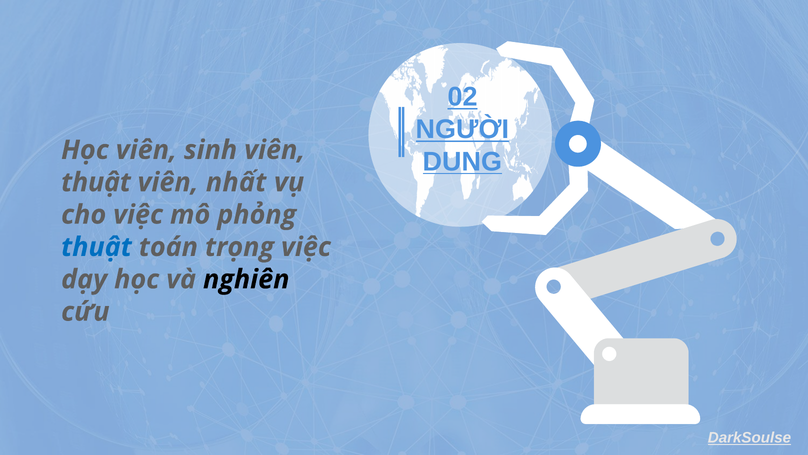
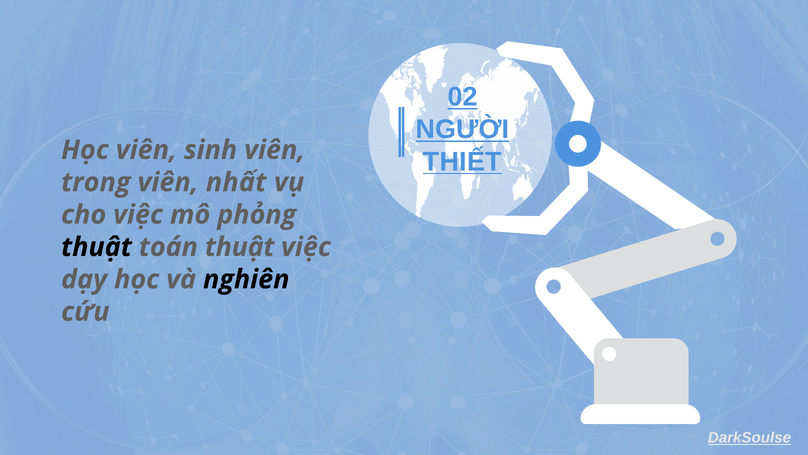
DUNG: DUNG -> THIẾT (462, 161)
thuật: thuật -> trong (96, 182)
thuật colour: blue -> black (96, 247)
toán trọng: trọng -> thuật (240, 247)
